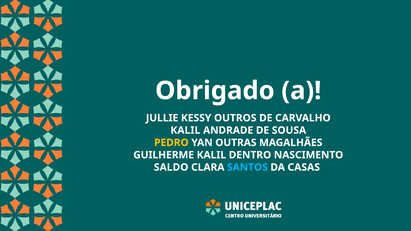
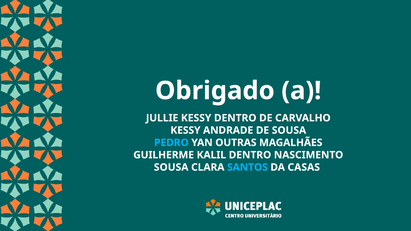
KESSY OUTROS: OUTROS -> DENTRO (235, 118)
KALIL: KALIL -> KESSY (185, 130)
PEDRO colour: yellow -> light blue (171, 143)
SALDO: SALDO -> SOUSA (171, 167)
